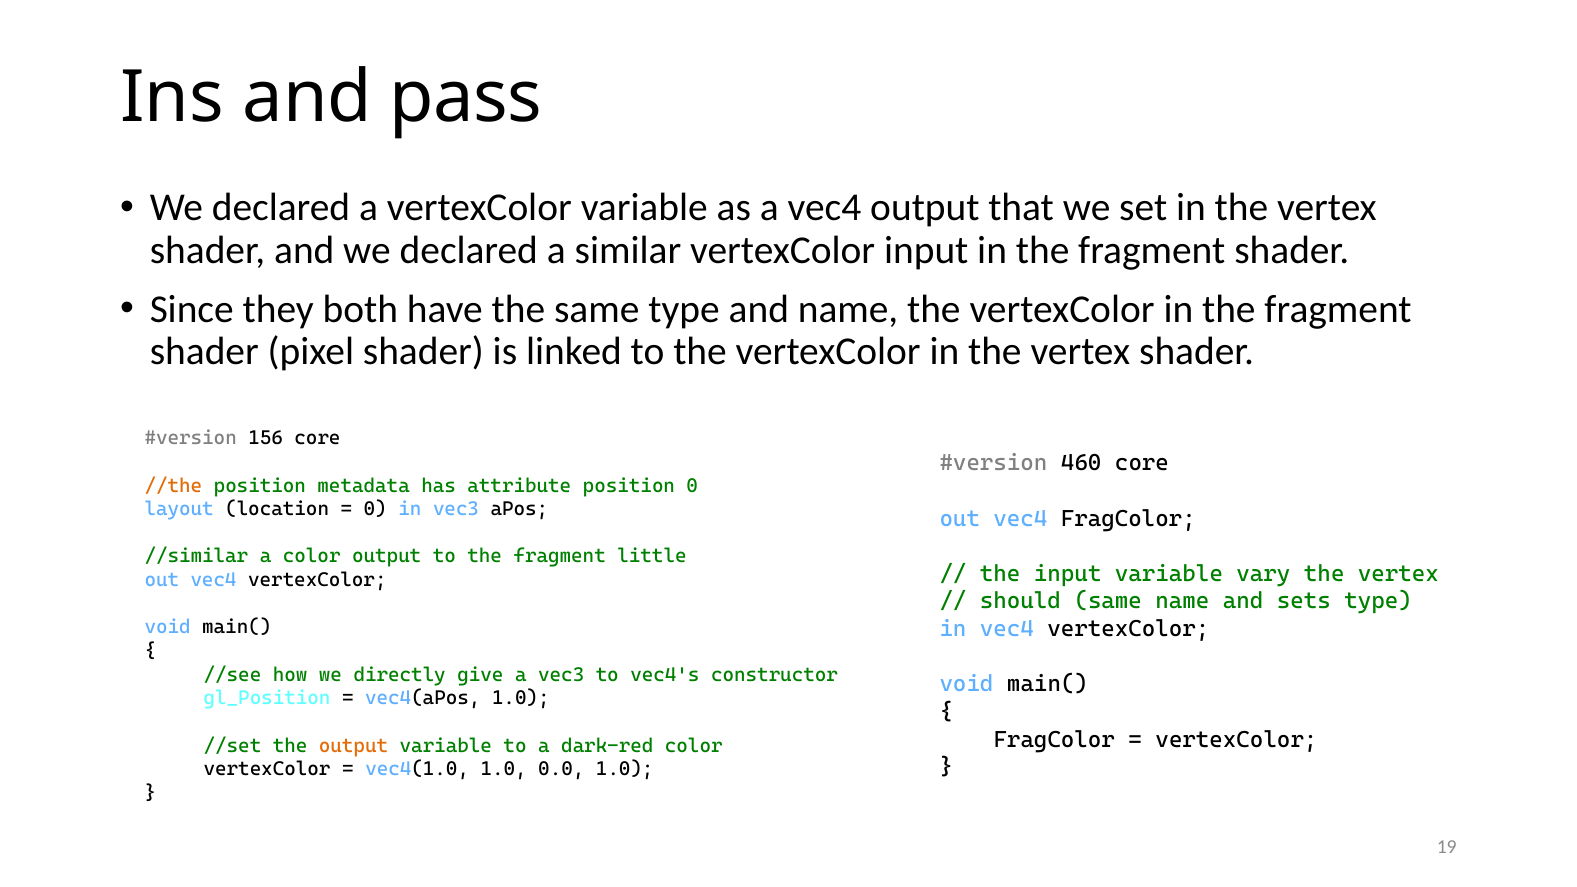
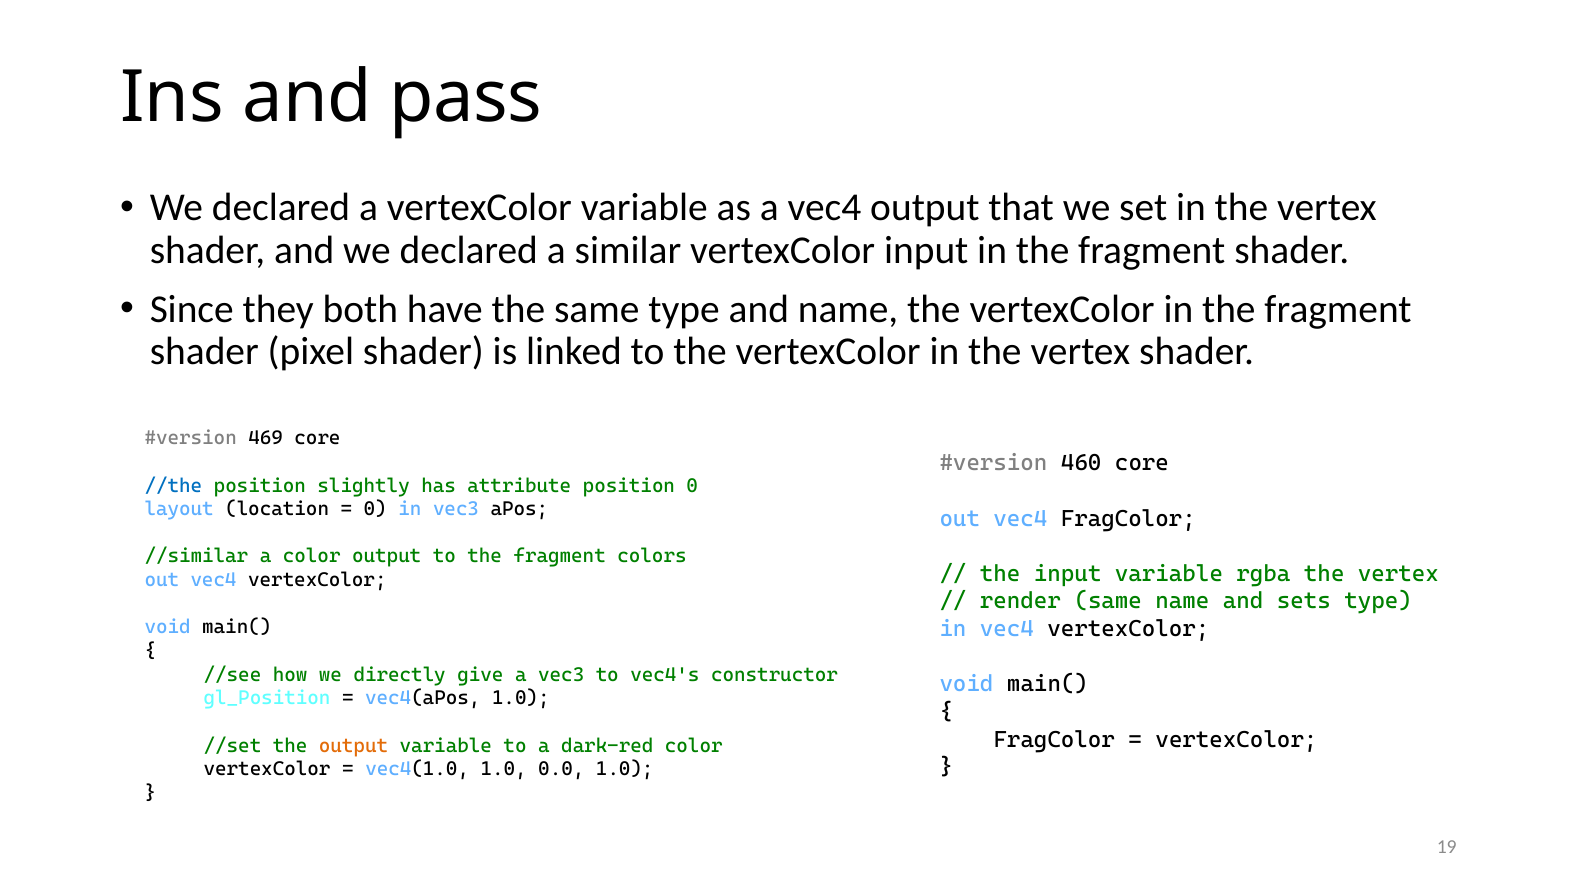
156: 156 -> 469 (266, 438)
//the colour: orange -> blue (173, 486)
metadata: metadata -> slightly (364, 486)
little: little -> colors (652, 557)
vary: vary -> rgba (1263, 574)
should: should -> render (1020, 601)
